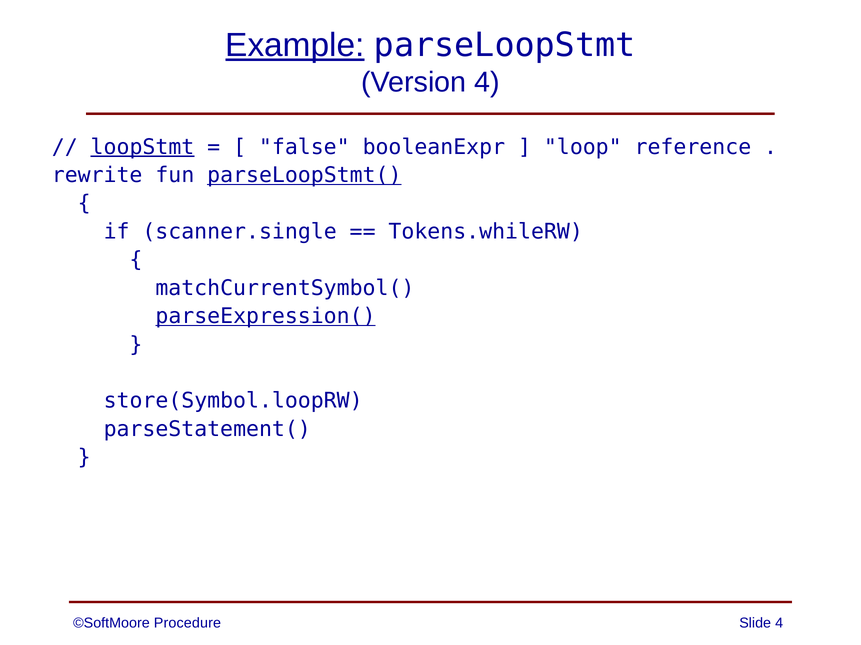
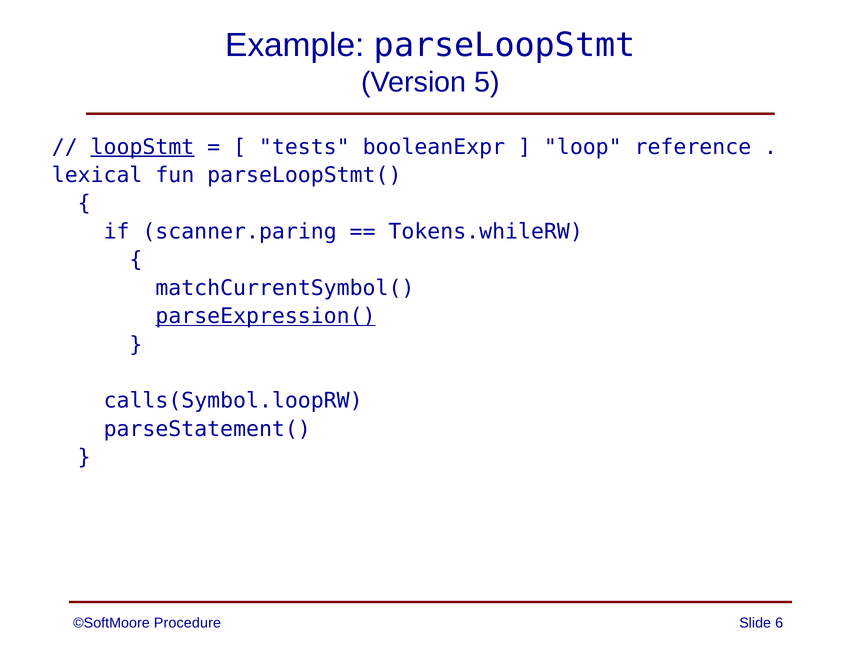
Example underline: present -> none (295, 45)
Version 4: 4 -> 5 (487, 82)
false: false -> tests (304, 147)
rewrite: rewrite -> lexical (97, 175)
parseLoopStmt( underline: present -> none (304, 175)
scanner.single: scanner.single -> scanner.paring (240, 232)
store(Symbol.loopRW: store(Symbol.loopRW -> calls(Symbol.loopRW (233, 401)
Slide 4: 4 -> 6 (779, 624)
